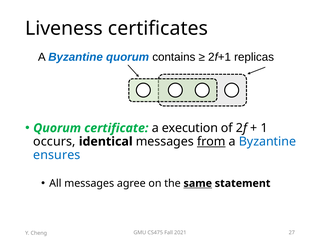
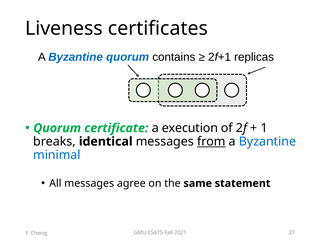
occurs: occurs -> breaks (54, 142)
ensures: ensures -> minimal (57, 155)
same underline: present -> none (198, 183)
